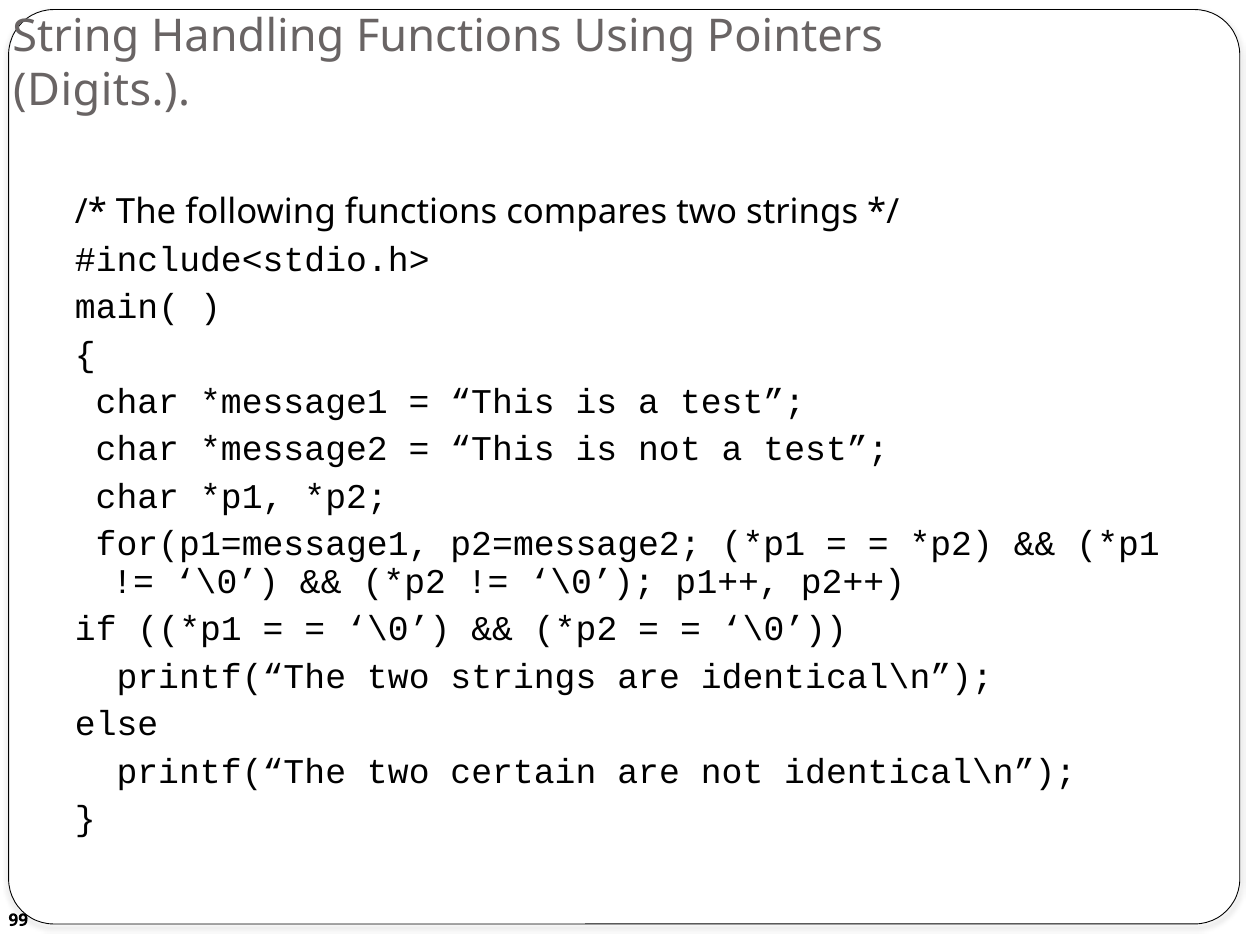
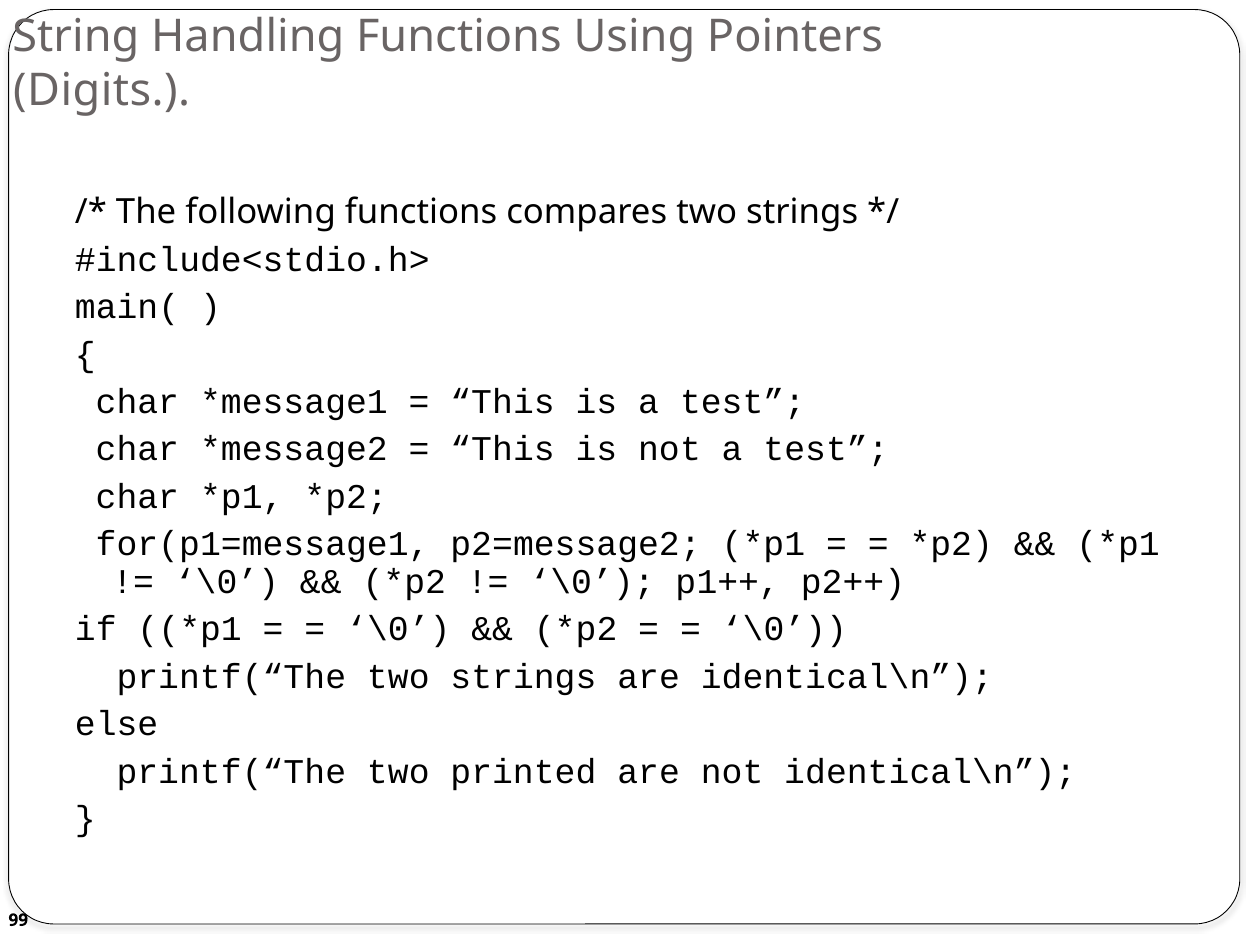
certain: certain -> printed (523, 772)
